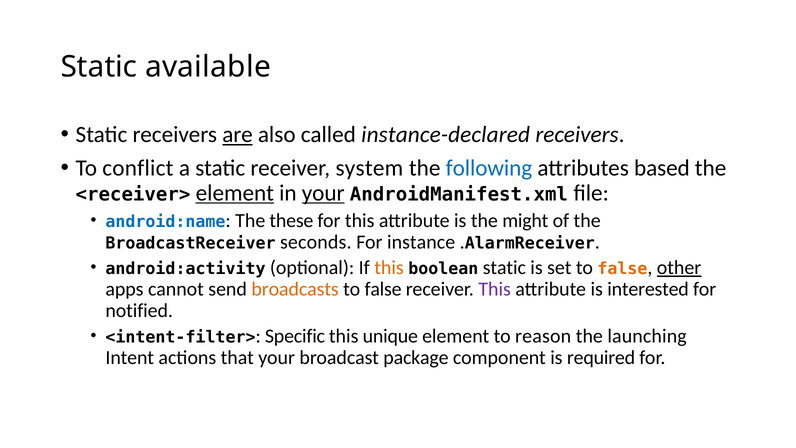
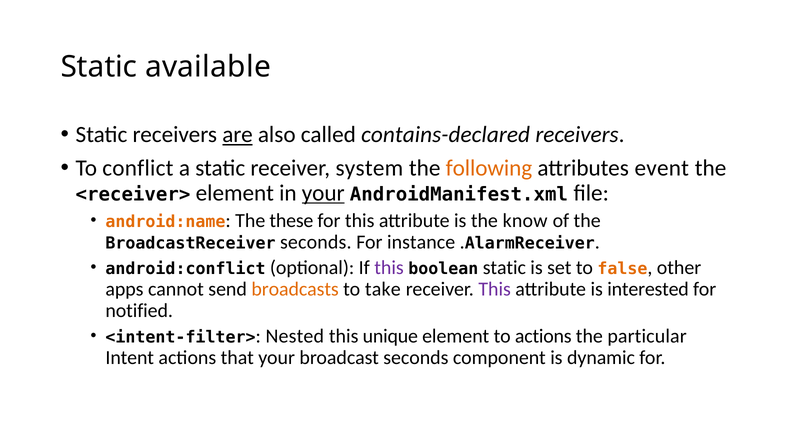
instance-declared: instance-declared -> contains-declared (446, 135)
following colour: blue -> orange (489, 168)
based: based -> event (662, 168)
element underline: present -> none (235, 193)
android:name colour: blue -> orange (165, 221)
might: might -> know (525, 220)
android:activity: android:activity -> android:conflict (186, 269)
this colour: orange -> purple (389, 267)
other underline: present -> none (679, 267)
false: false -> take (383, 289)
Specific: Specific -> Nested (295, 336)
to reason: reason -> actions (543, 336)
launching: launching -> particular (647, 336)
broadcast package: package -> seconds (416, 358)
required: required -> dynamic (601, 358)
